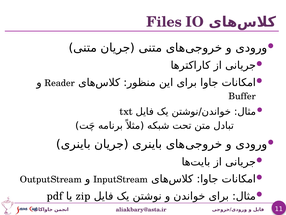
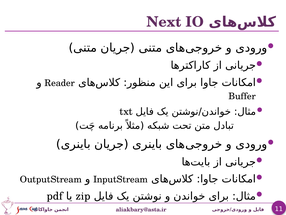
Files: Files -> Next (164, 22)
